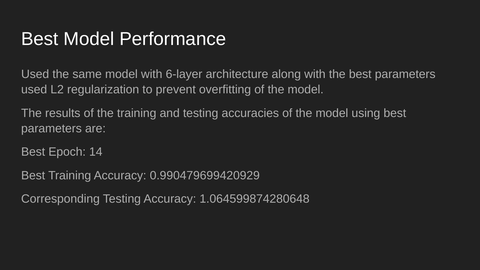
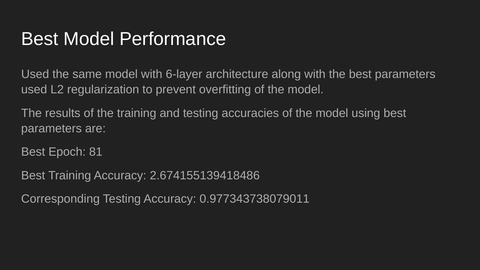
14: 14 -> 81 (96, 152)
0.990479699420929: 0.990479699420929 -> 2.674155139418486 (205, 175)
1.064599874280648: 1.064599874280648 -> 0.977343738079011 (255, 199)
